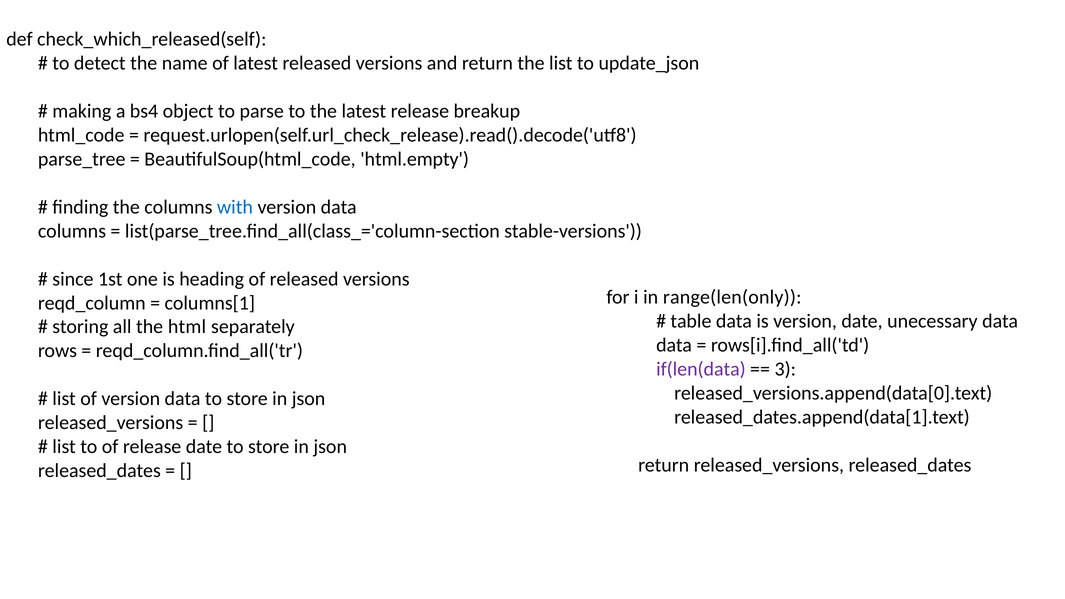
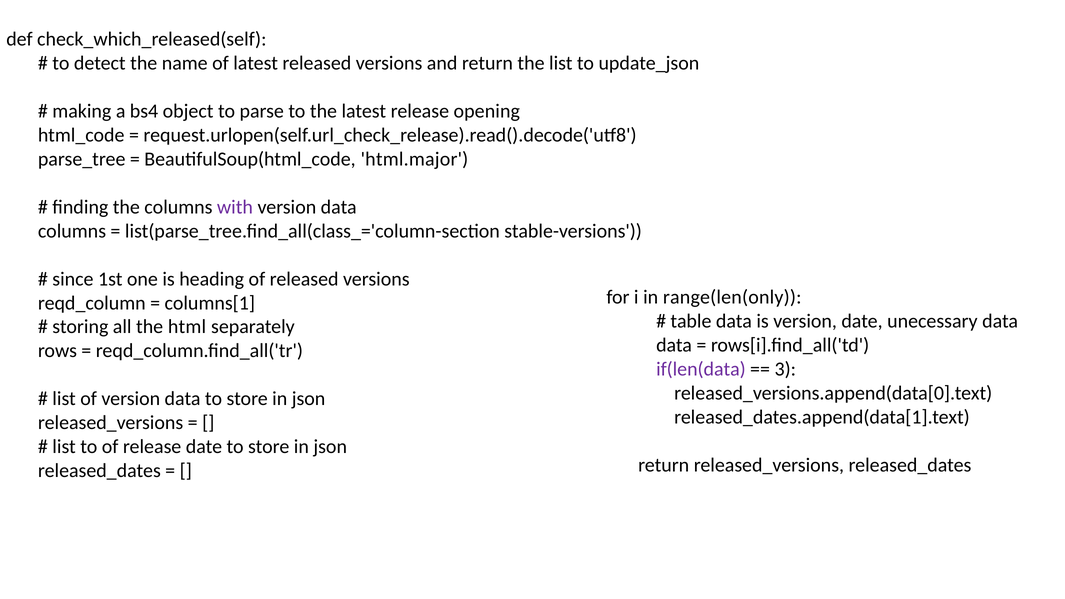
breakup: breakup -> opening (487, 111)
html.empty: html.empty -> html.major (414, 159)
with colour: blue -> purple (235, 207)
